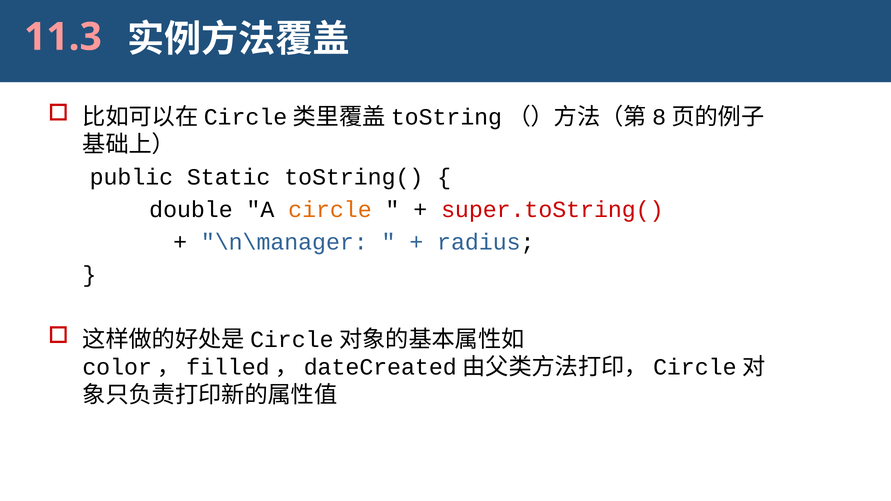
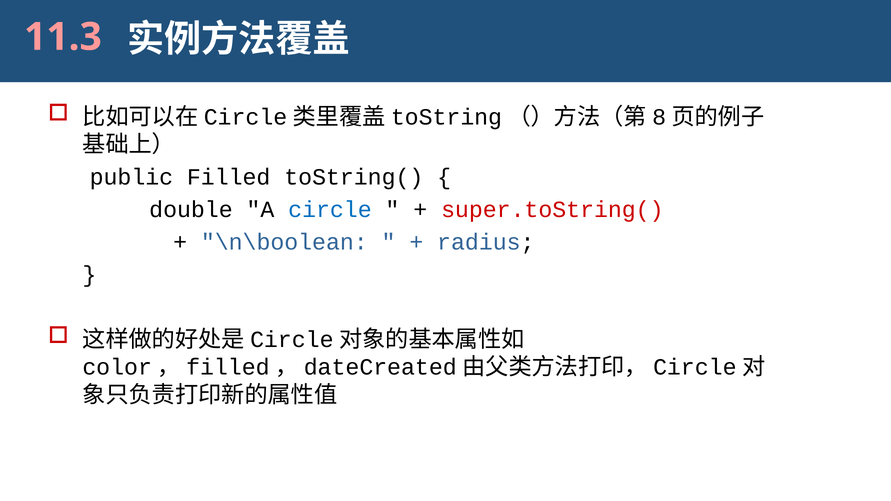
Static: Static -> Filled (229, 177)
circle colour: orange -> blue (330, 210)
\n\manager: \n\manager -> \n\boolean (284, 242)
